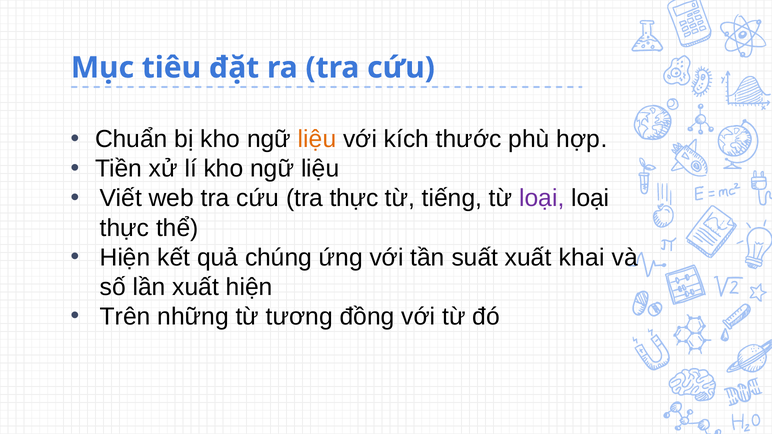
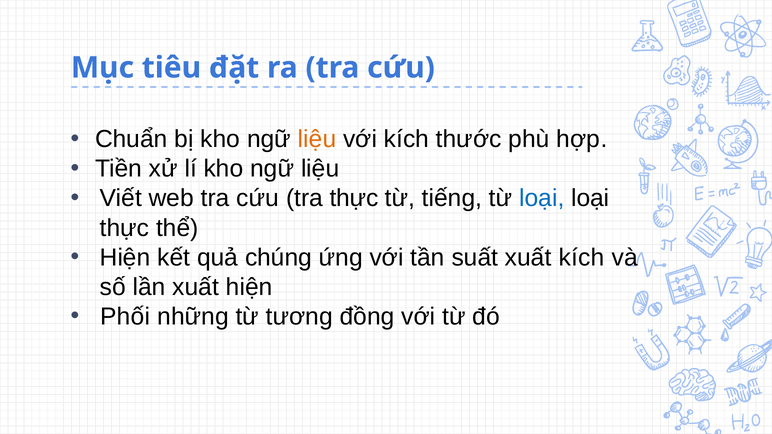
loại colour: purple -> blue (542, 198)
xuất khai: khai -> kích (582, 258)
Trên: Trên -> Phối (125, 317)
